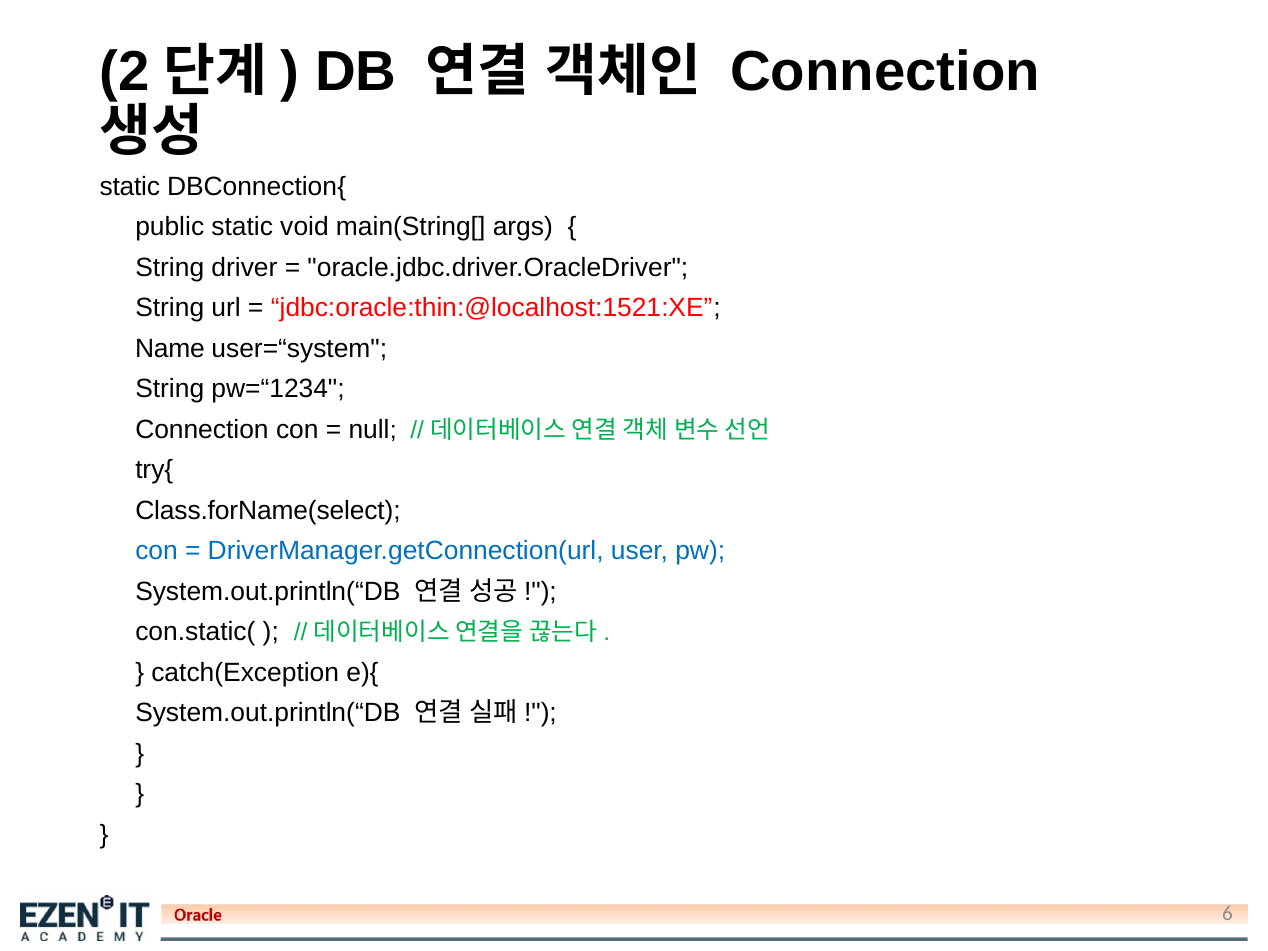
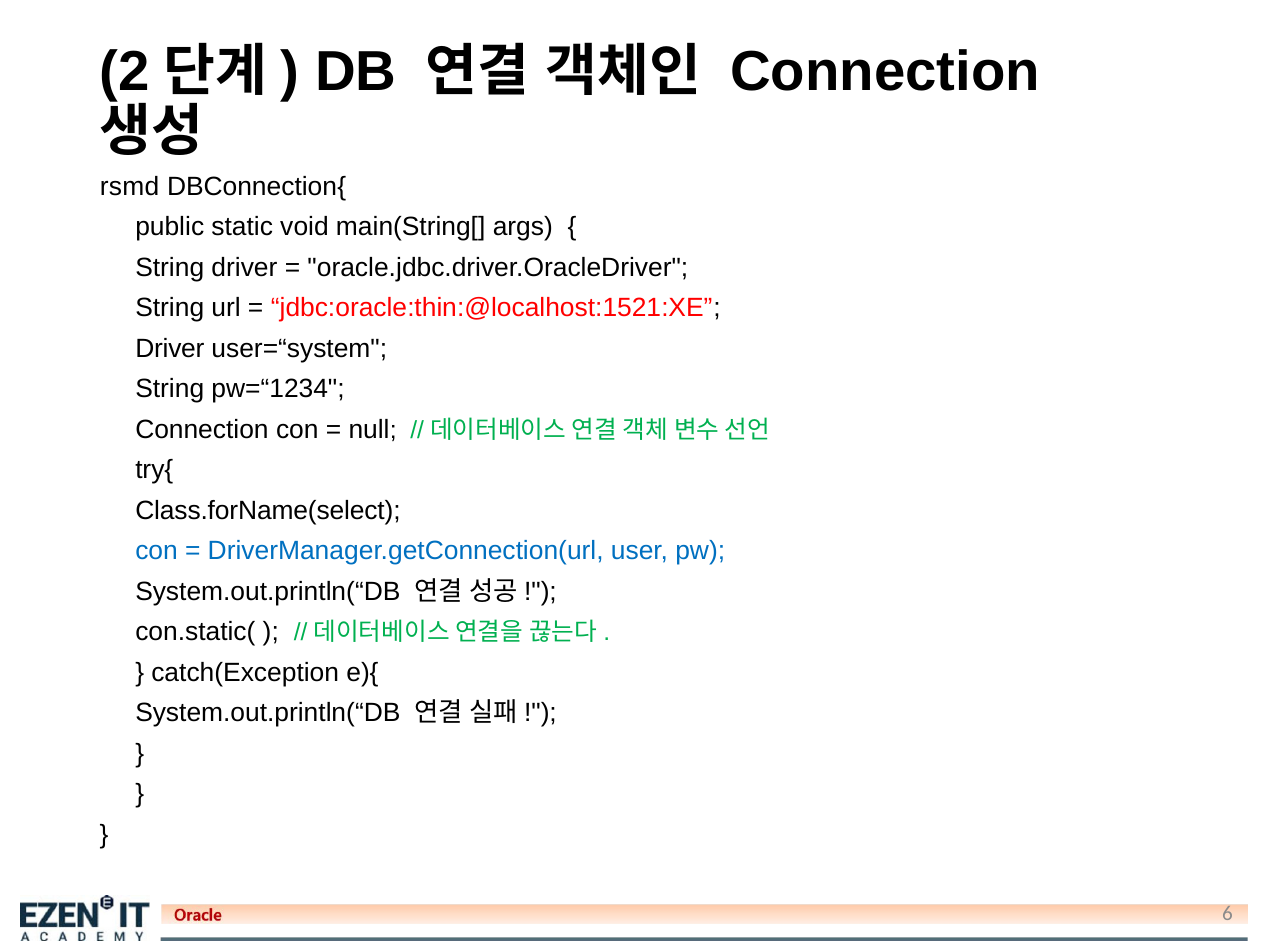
static: static -> rsmd (130, 187)
Name: Name -> Driver (170, 349)
